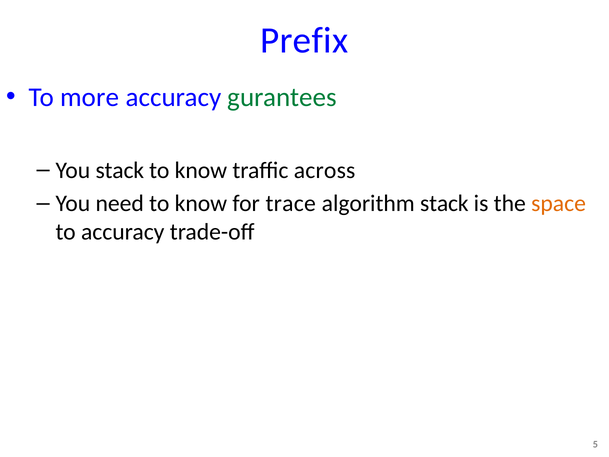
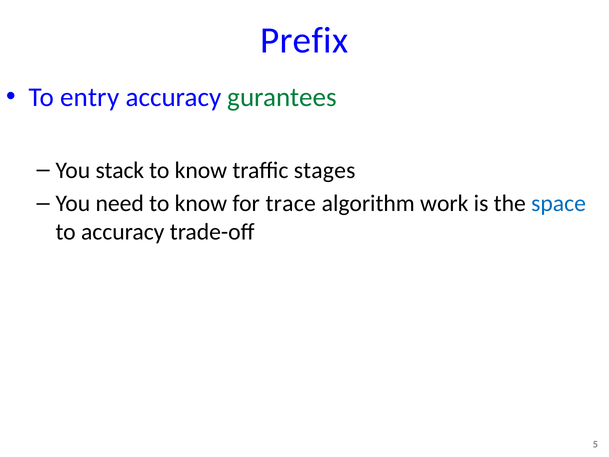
more: more -> entry (90, 97)
across: across -> stages (325, 170)
algorithm stack: stack -> work (444, 203)
space colour: orange -> blue (559, 203)
